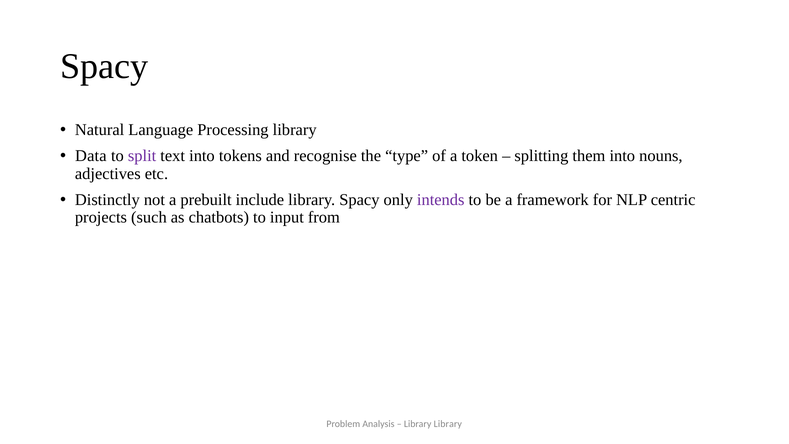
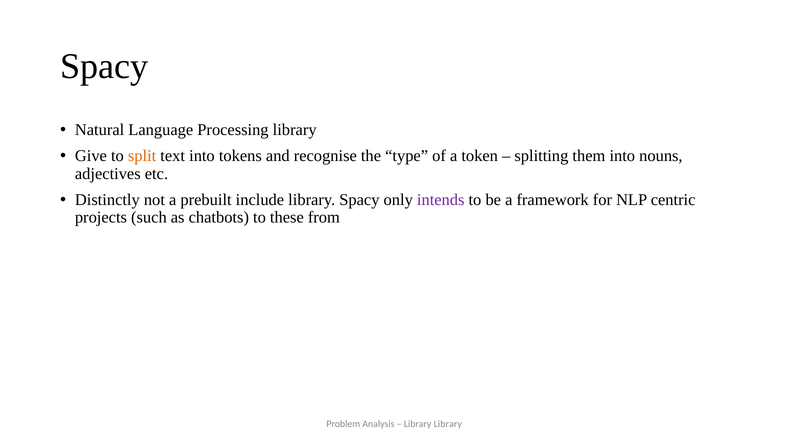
Data: Data -> Give (91, 156)
split colour: purple -> orange (142, 156)
input: input -> these (287, 217)
